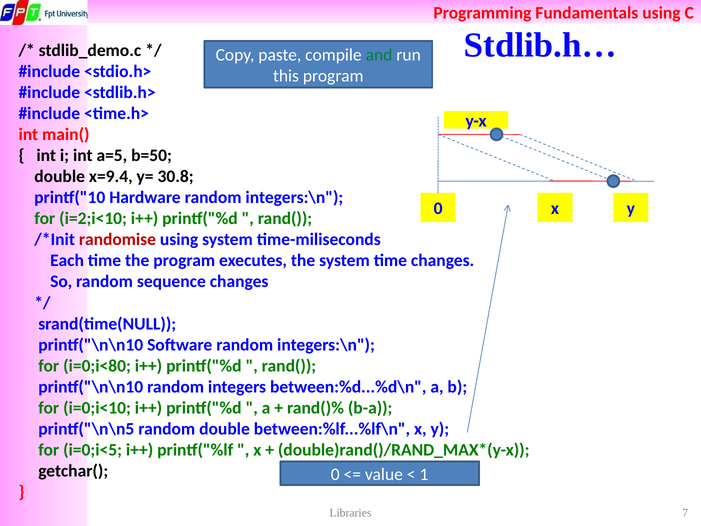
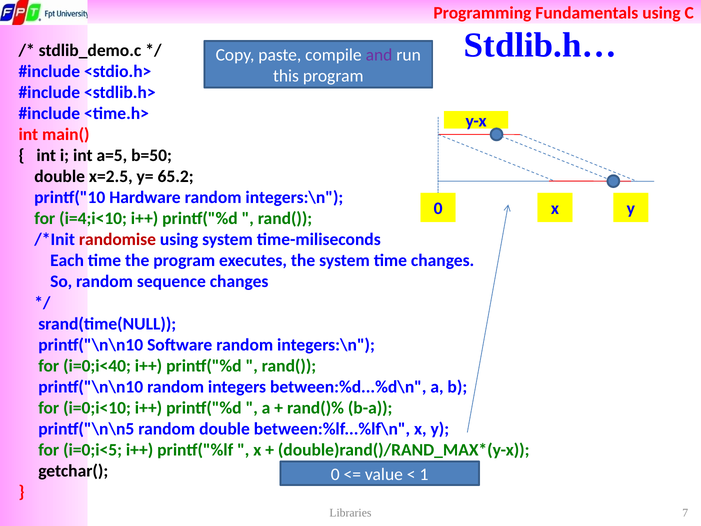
and colour: green -> purple (379, 55)
x=9.4: x=9.4 -> x=2.5 (111, 176)
30.8: 30.8 -> 65.2 (176, 176)
i=2;i<10: i=2;i<10 -> i=4;i<10 (93, 218)
i=0;i<80: i=0;i<80 -> i=0;i<40 (97, 366)
